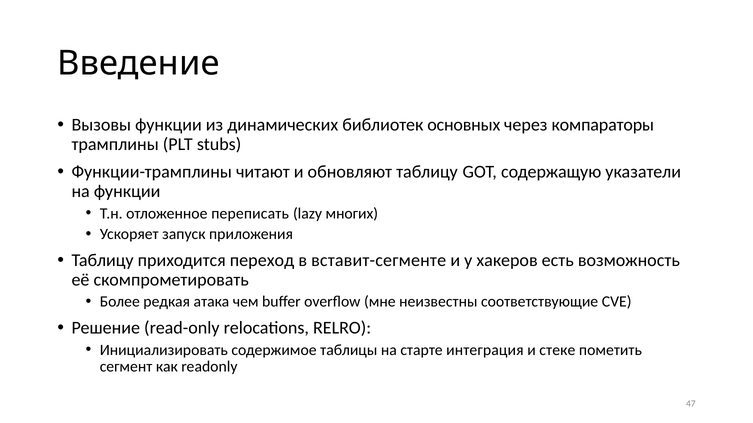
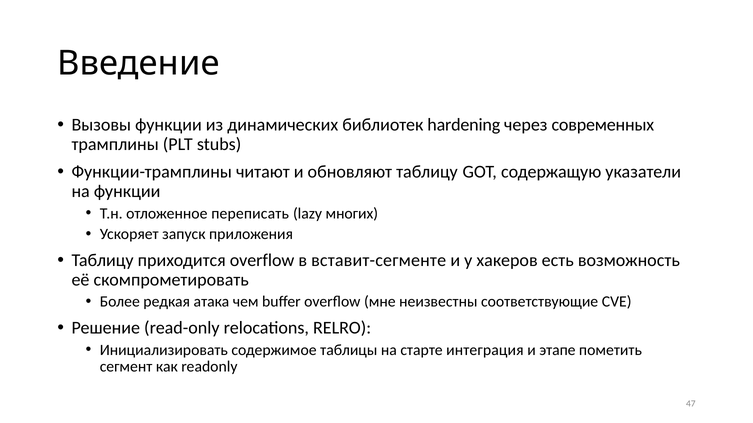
основных: основных -> hardening (464, 125)
компараторы: компараторы -> современных (603, 125)
приходится переход: переход -> overflow (262, 261)
стеке: стеке -> этапе (557, 350)
